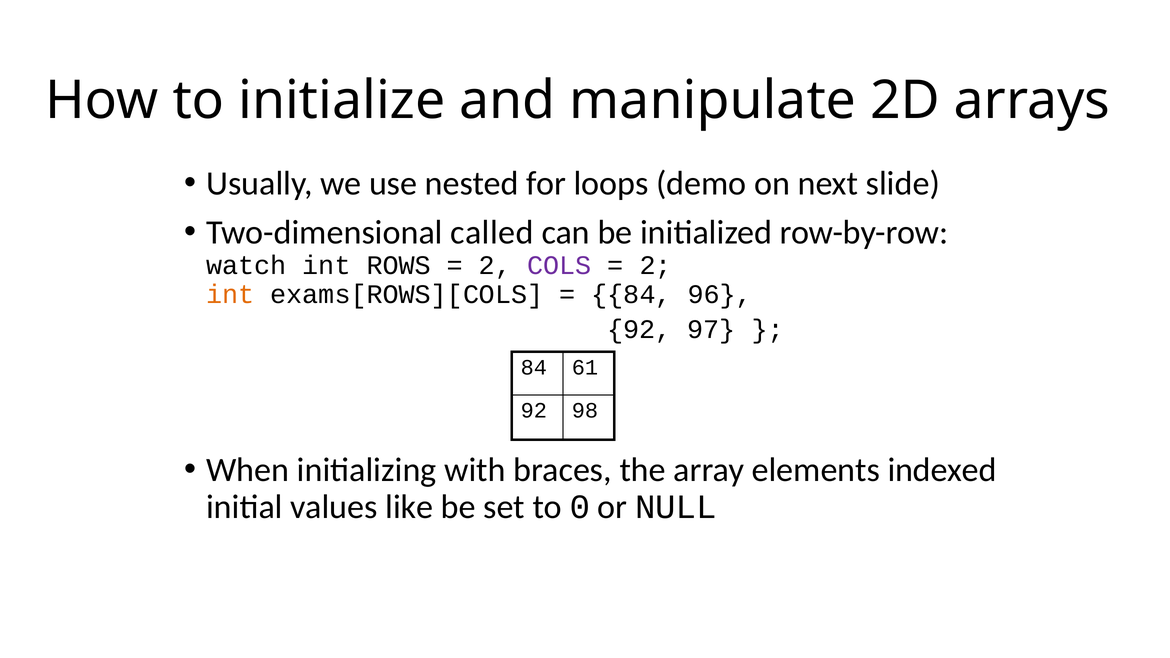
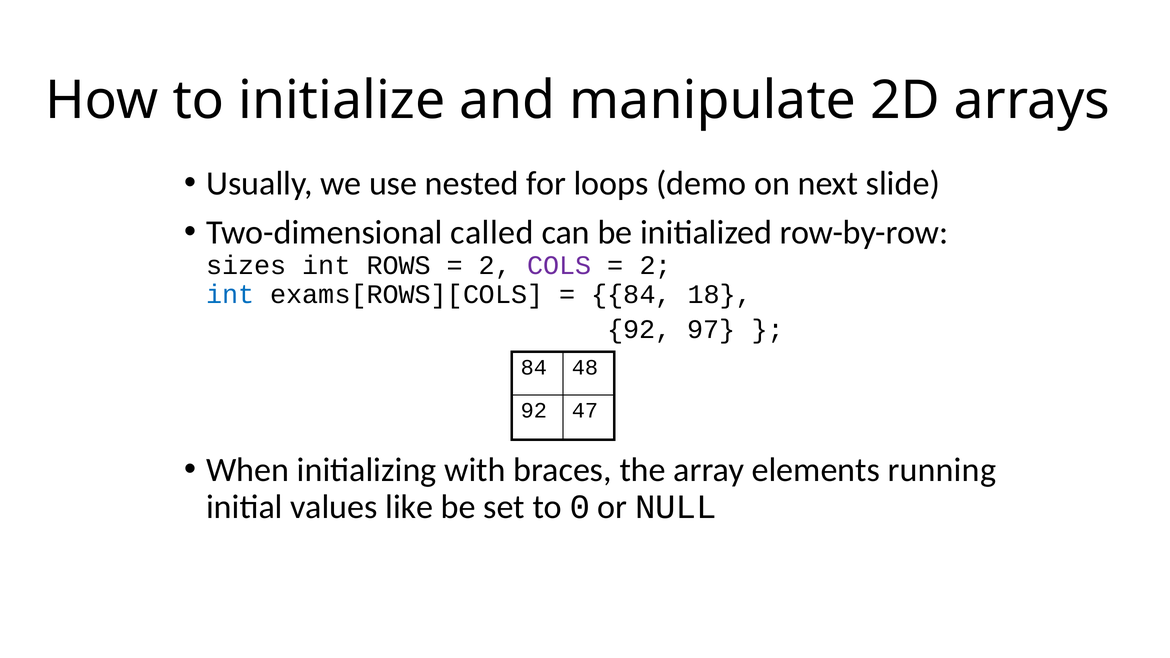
watch: watch -> sizes (246, 265)
int colour: orange -> blue (230, 294)
96: 96 -> 18 (720, 294)
61: 61 -> 48 (585, 367)
98: 98 -> 47 (585, 411)
indexed: indexed -> running (942, 470)
